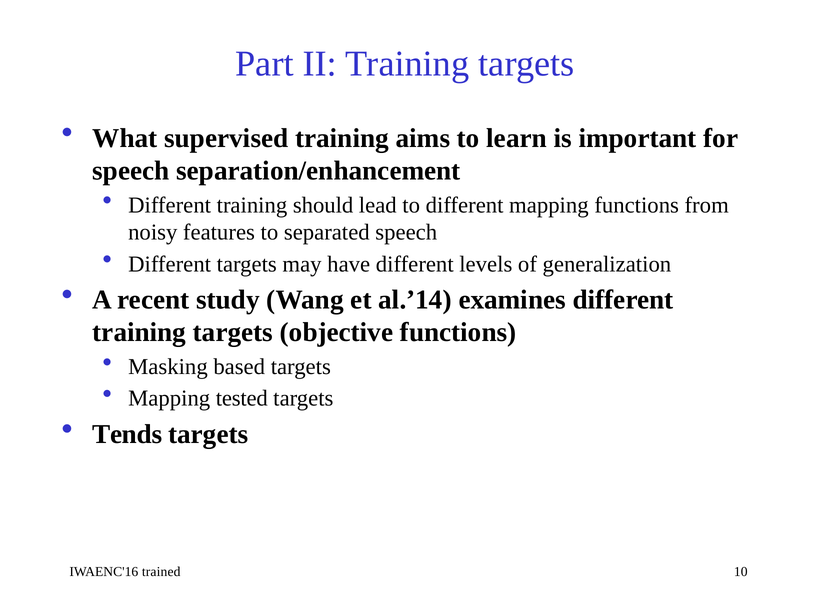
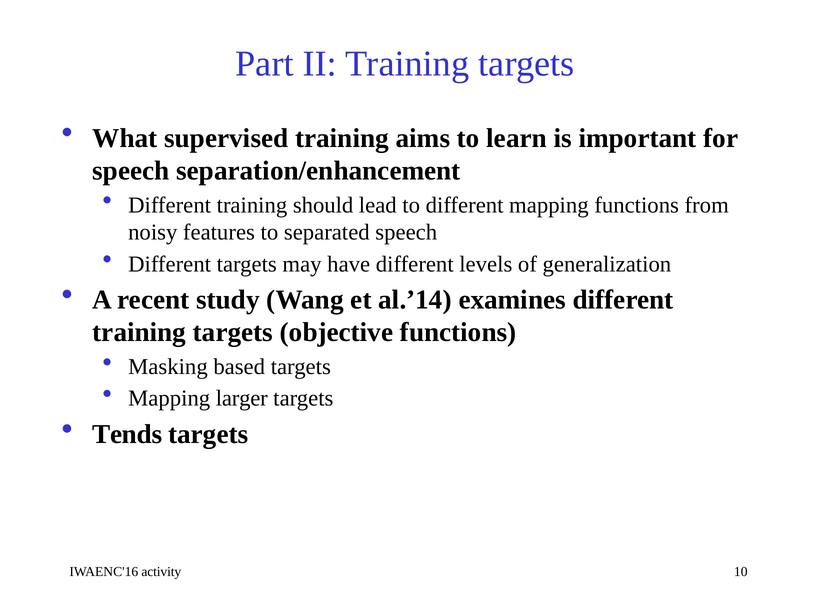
tested: tested -> larger (242, 398)
trained: trained -> activity (161, 571)
